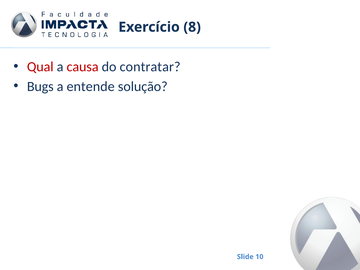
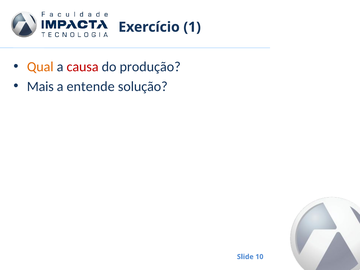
8: 8 -> 1 (192, 27)
Qual colour: red -> orange (40, 67)
contratar: contratar -> produção (150, 67)
Bugs: Bugs -> Mais (40, 86)
